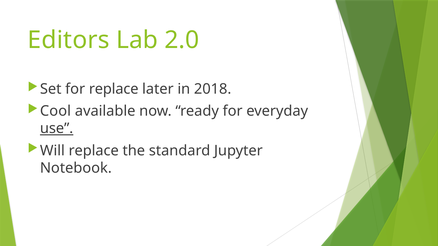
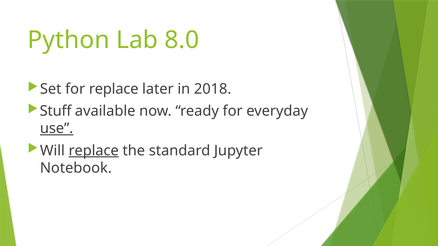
Editors: Editors -> Python (69, 40)
2.0: 2.0 -> 8.0 (182, 40)
Cool: Cool -> Stuff (56, 111)
replace underline: none -> present (94, 151)
